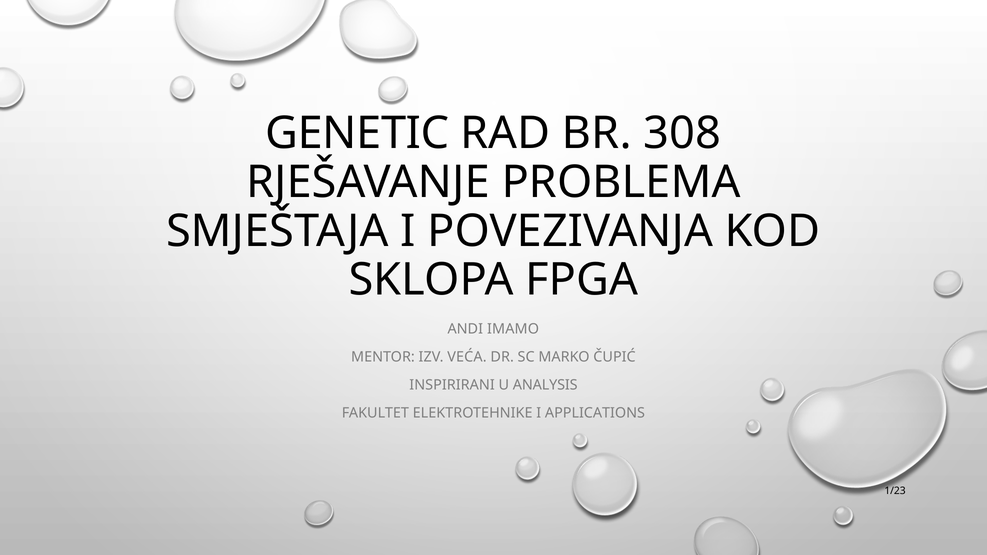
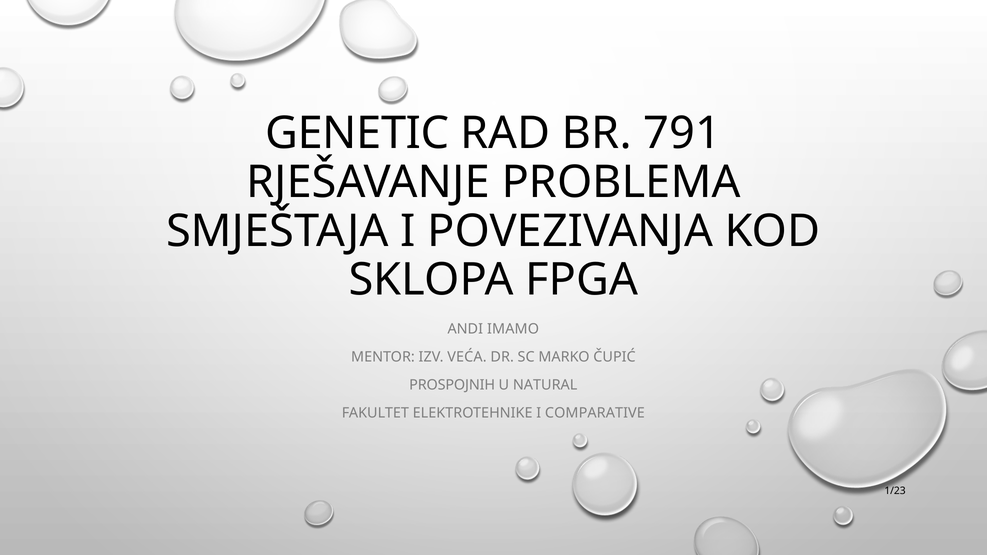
308: 308 -> 791 (682, 133)
INSPIRIRANI: INSPIRIRANI -> PROSPOJNIH (452, 385)
ANALYSIS: ANALYSIS -> NATURAL (545, 385)
APPLICATIONS: APPLICATIONS -> COMPARATIVE (595, 413)
